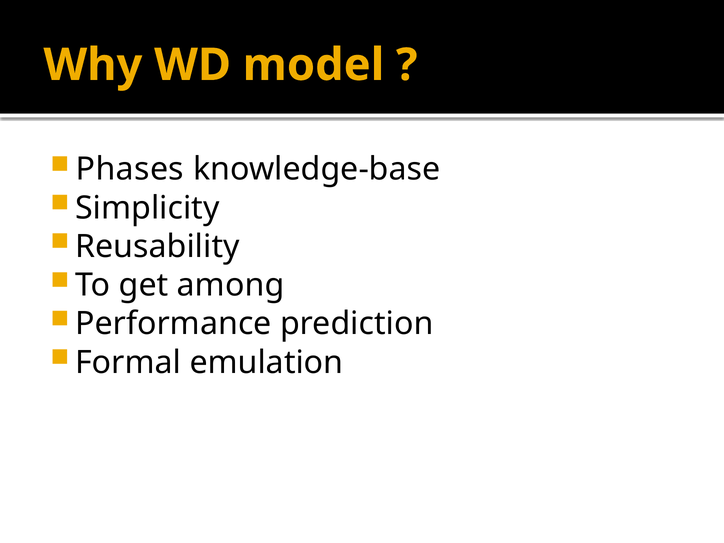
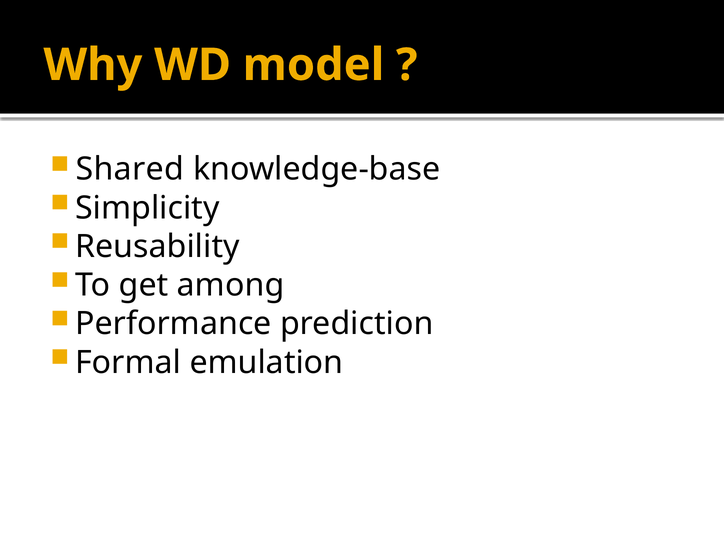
Phases: Phases -> Shared (130, 169)
